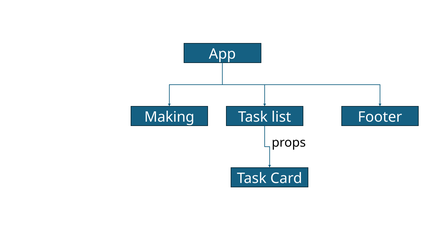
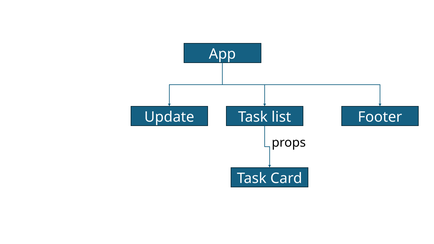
Making: Making -> Update (169, 117)
